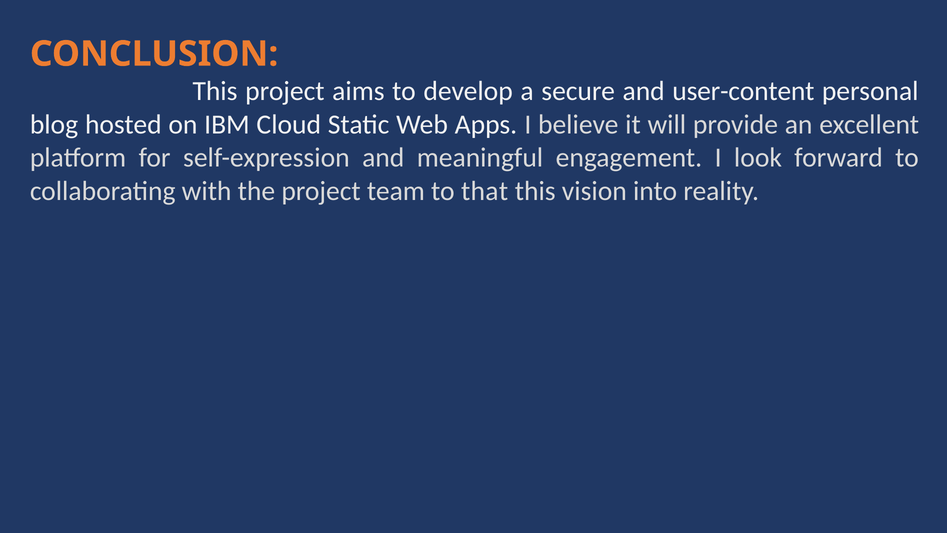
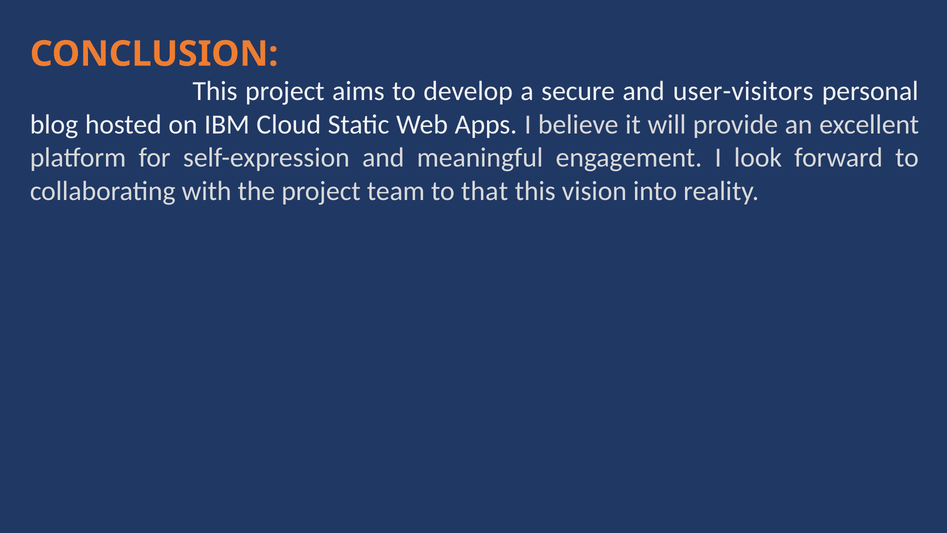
user-content: user-content -> user-visitors (743, 91)
